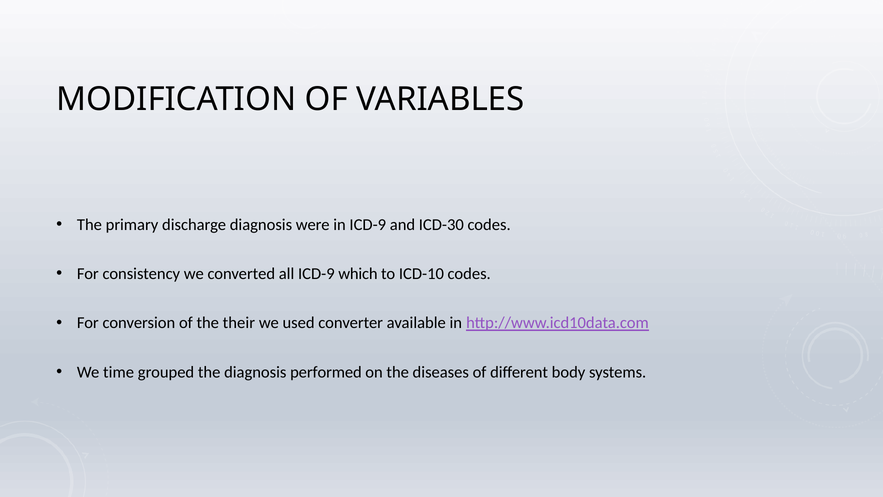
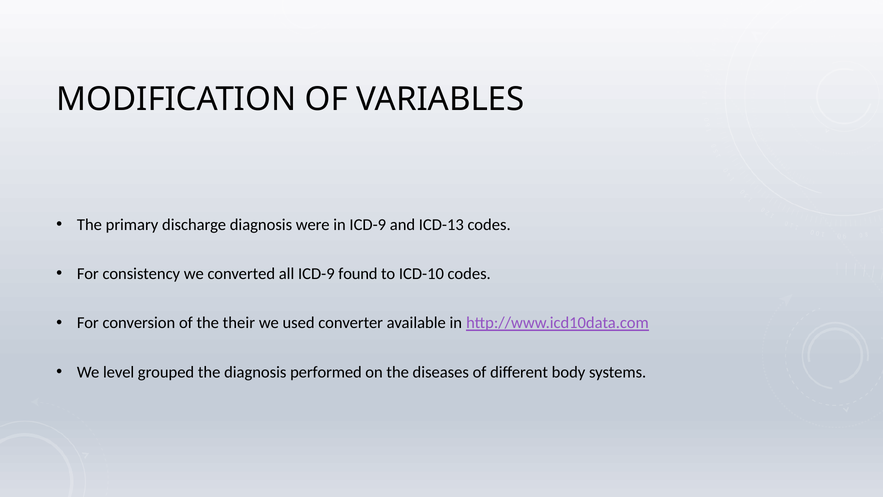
ICD-30: ICD-30 -> ICD-13 (441, 225)
which: which -> found (358, 274)
time: time -> level (119, 372)
